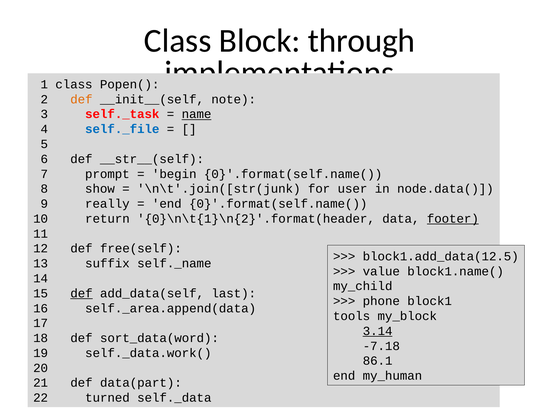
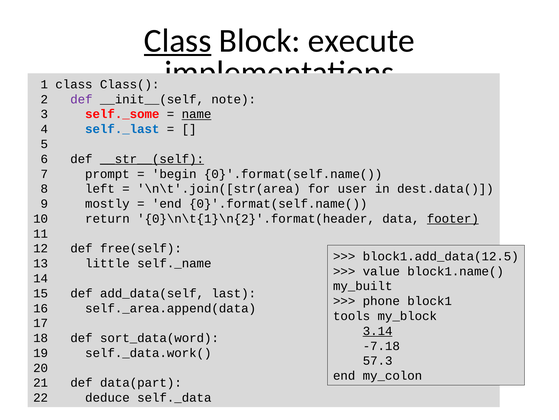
Class underline: none -> present (178, 41)
through: through -> execute (361, 41)
Popen(: Popen( -> Class( (130, 84)
def colour: orange -> purple (81, 99)
self._task: self._task -> self._some (122, 114)
self._file: self._file -> self._last (122, 129)
__str__(self underline: none -> present (152, 159)
show: show -> left (100, 188)
\n\t'.join([str(junk: \n\t'.join([str(junk -> \n\t'.join([str(area (219, 188)
node.data(: node.data( -> dest.data( (445, 188)
really: really -> mostly (107, 203)
suffix: suffix -> little (107, 263)
my_child: my_child -> my_built (363, 286)
def underline: present -> none (81, 293)
86.1: 86.1 -> 57.3 (378, 360)
my_human: my_human -> my_colon (392, 375)
turned: turned -> deduce (107, 397)
